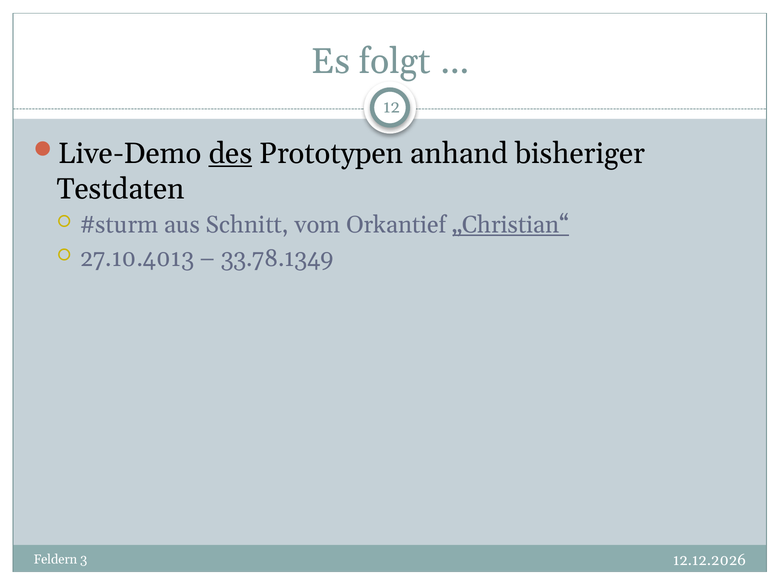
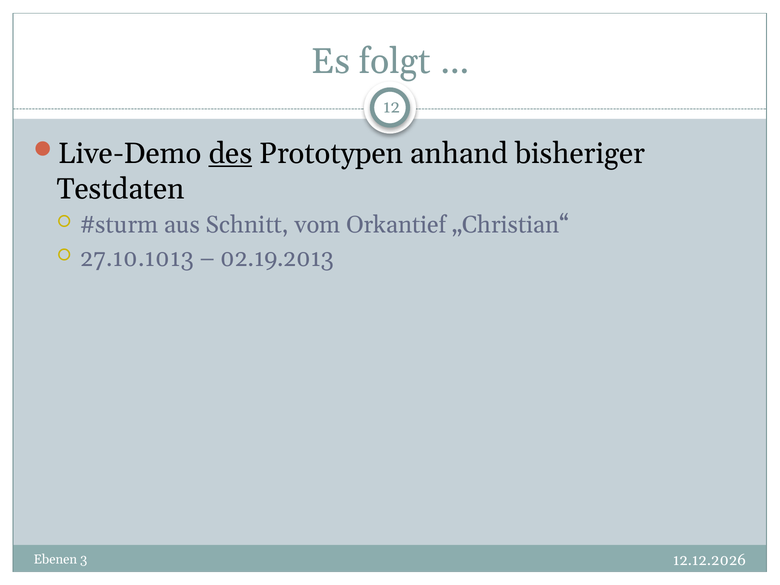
„Christian“ underline: present -> none (511, 225)
27.10.4013: 27.10.4013 -> 27.10.1013 (137, 258)
33.78.1349: 33.78.1349 -> 02.19.2013 (277, 258)
Feldern: Feldern -> Ebenen (55, 559)
